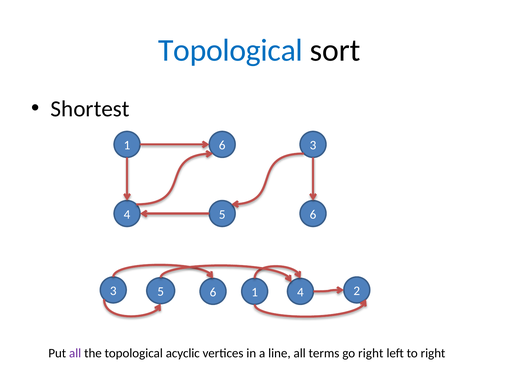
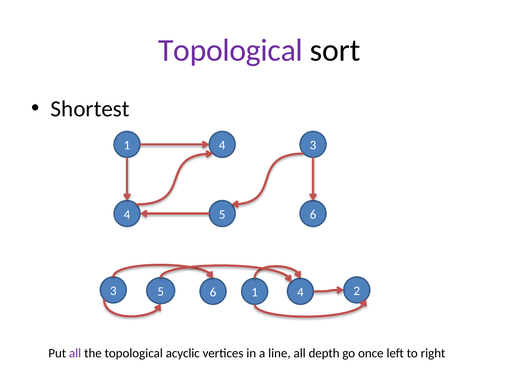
Topological colour: blue -> purple (231, 50)
1 6: 6 -> 4 (222, 145)
terms: terms -> depth (324, 353)
go right: right -> once (371, 353)
